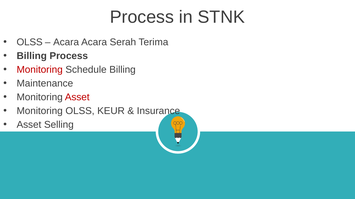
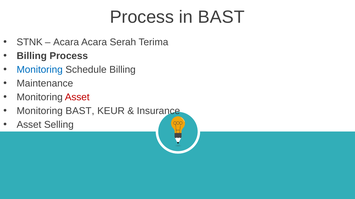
in STNK: STNK -> BAST (221, 17)
OLSS: OLSS -> STNK (30, 42)
Monitoring colour: red -> blue (40, 70)
Monitoring OLSS: OLSS -> BAST (80, 111)
